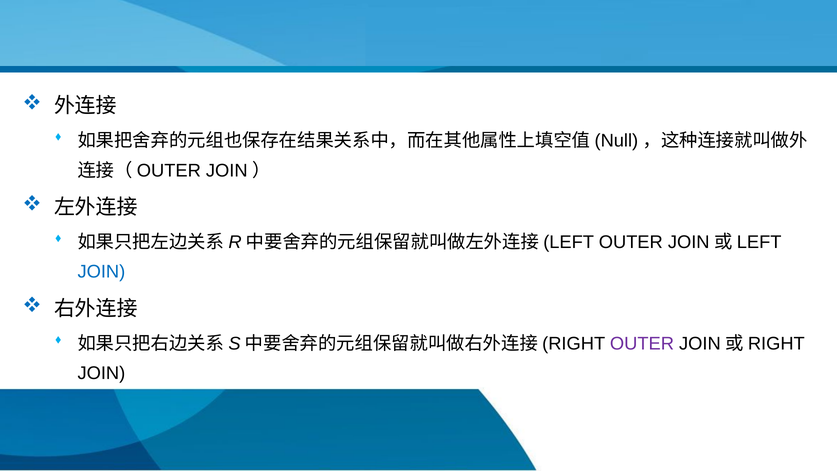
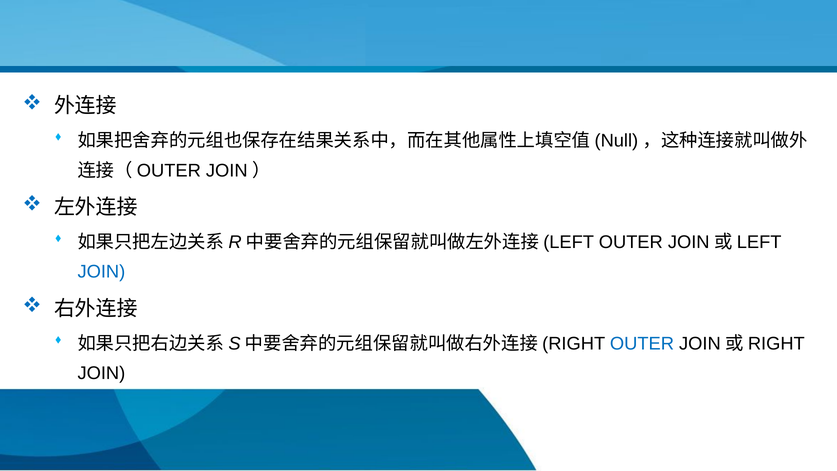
OUTER colour: purple -> blue (642, 343)
